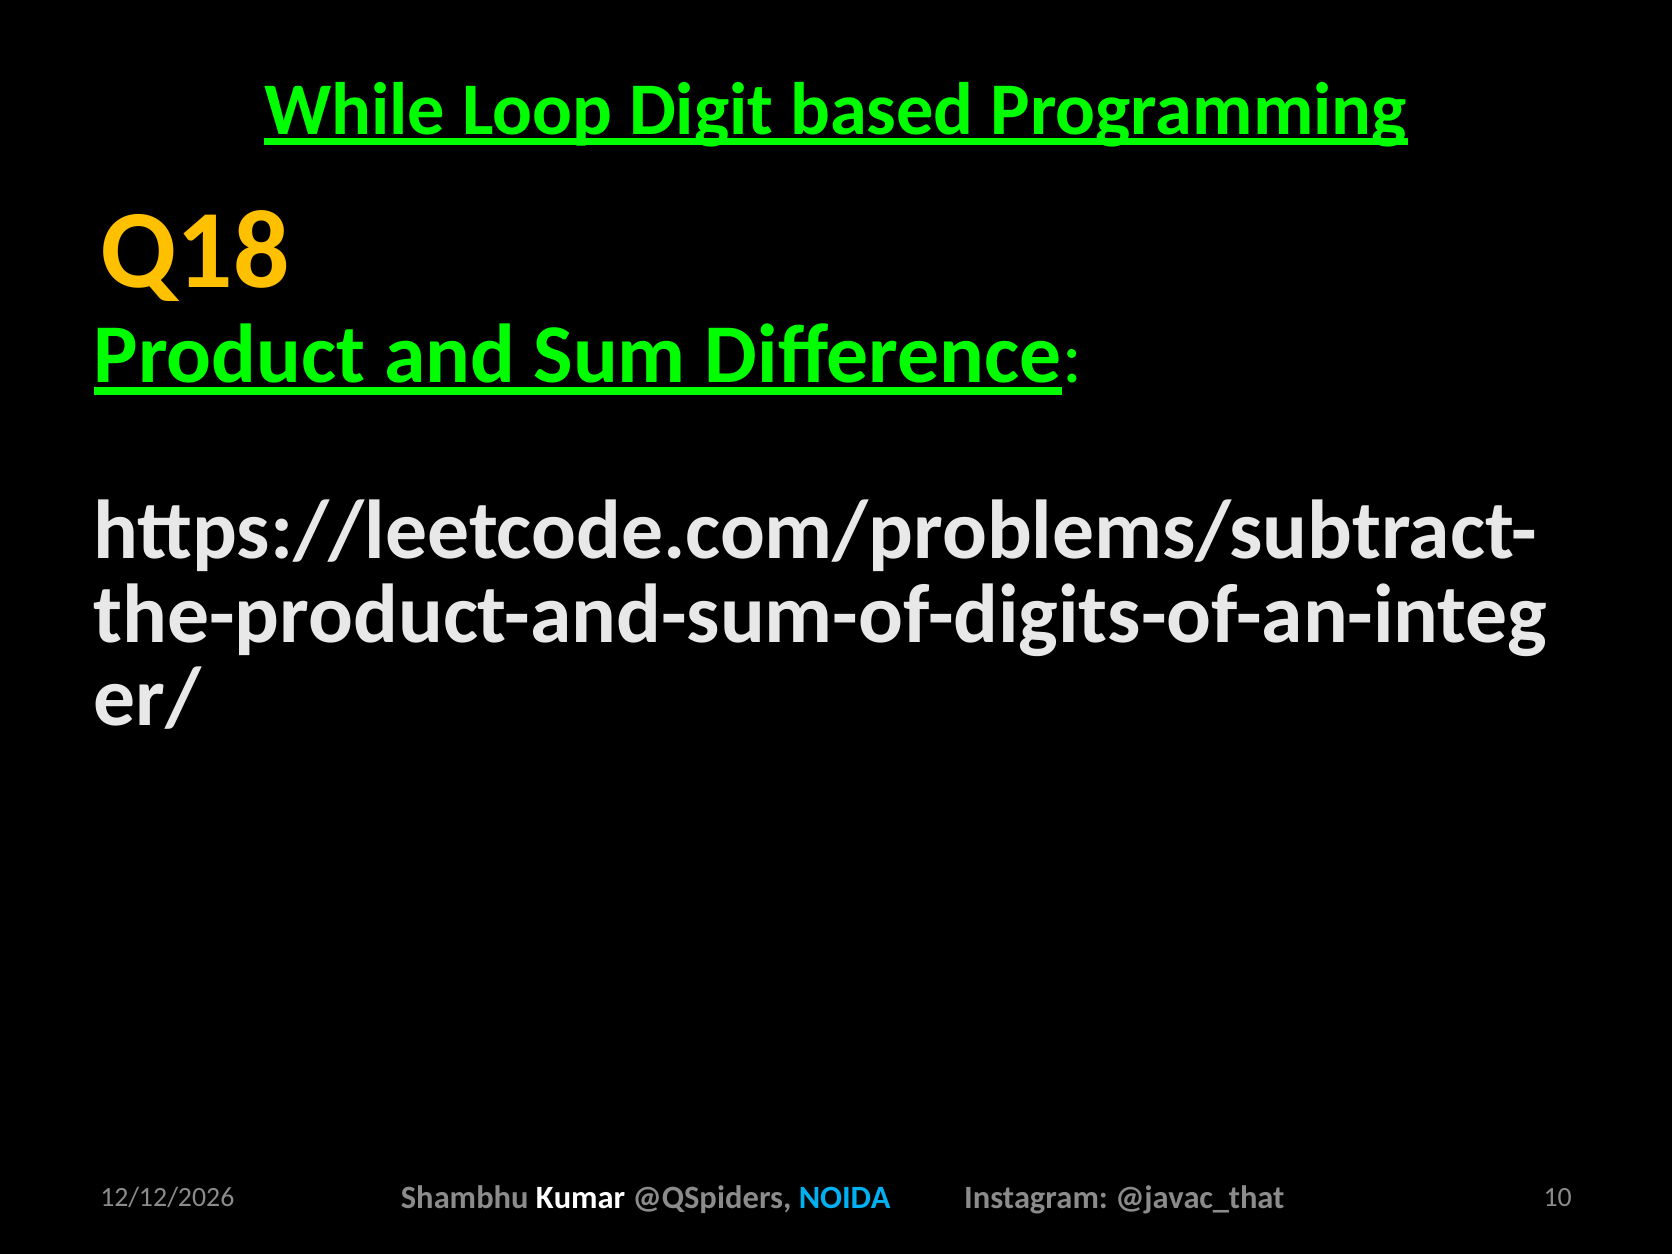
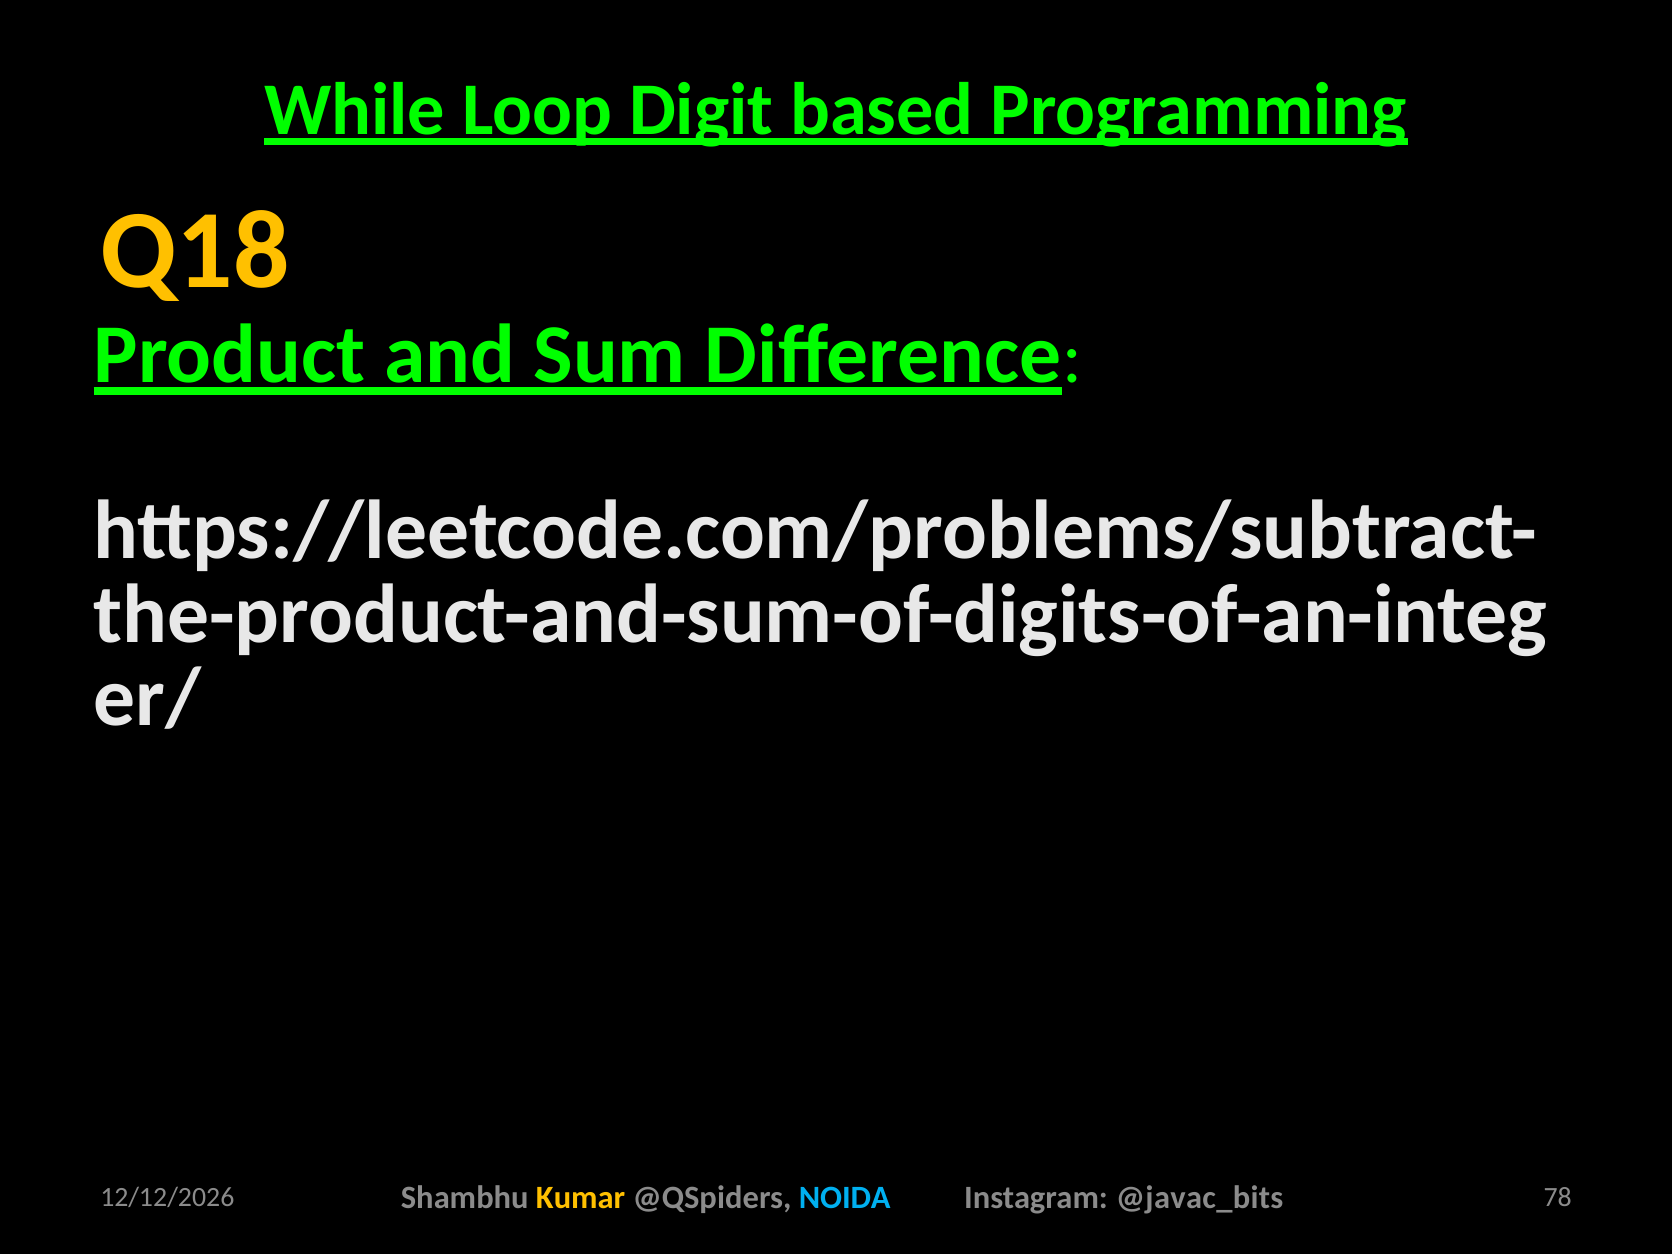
Kumar colour: white -> yellow (581, 1198)
@javac_that: @javac_that -> @javac_bits (1200, 1198)
10: 10 -> 78 (1558, 1197)
